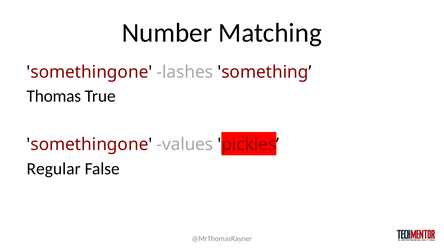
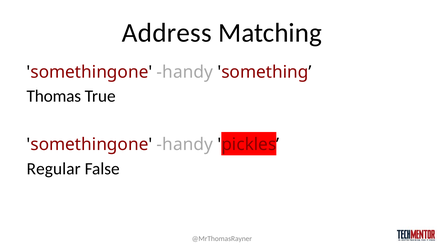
Number: Number -> Address (167, 33)
lashes: lashes -> handy (185, 72)
values: values -> handy (185, 144)
